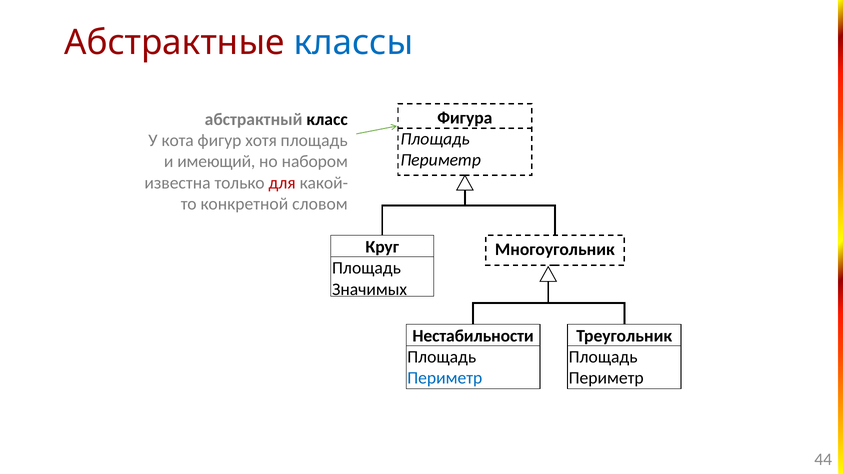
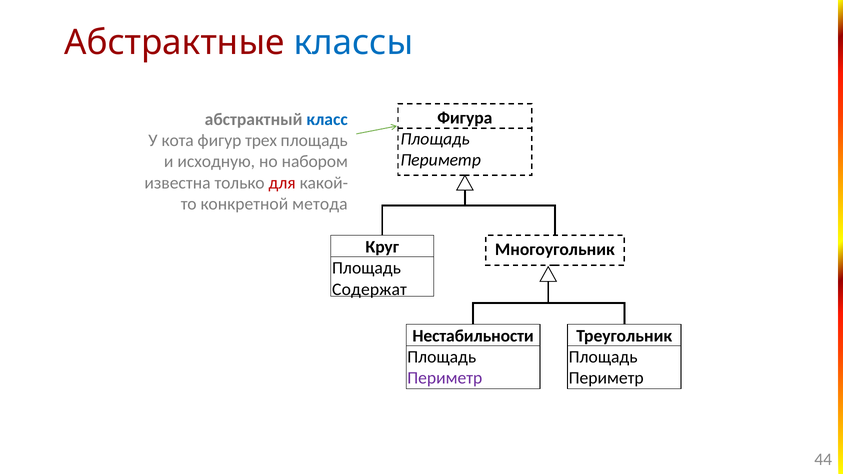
класс colour: black -> blue (327, 120)
хотя: хотя -> трех (261, 141)
имеющий: имеющий -> исходную (216, 162)
словом: словом -> метода (320, 204)
Значимых: Значимых -> Содержат (370, 289)
Периметр colour: blue -> purple (445, 378)
